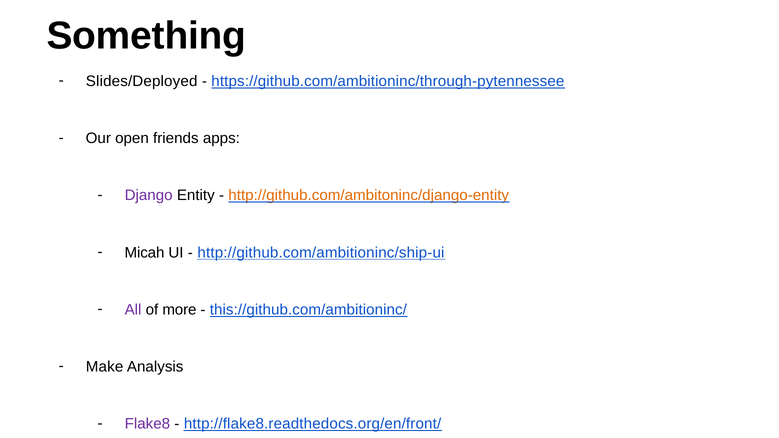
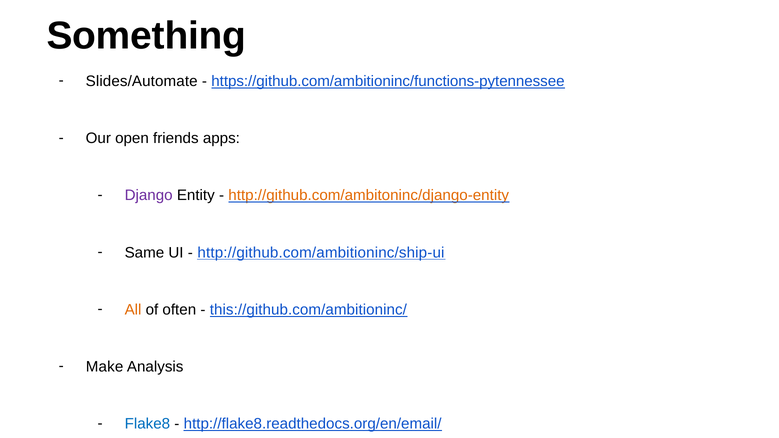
Slides/Deployed: Slides/Deployed -> Slides/Automate (142, 81)
https://github.com/ambitioninc/through-pytennessee: https://github.com/ambitioninc/through-pytennessee -> https://github.com/ambitioninc/functions-pytennessee (388, 81)
Micah: Micah -> Same (144, 253)
All colour: purple -> orange (133, 310)
more: more -> often (179, 310)
Flake8 colour: purple -> blue (147, 424)
http://flake8.readthedocs.org/en/front/: http://flake8.readthedocs.org/en/front/ -> http://flake8.readthedocs.org/en/email/ (313, 424)
